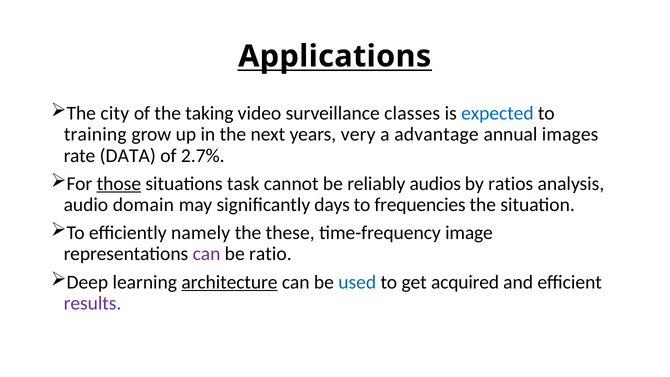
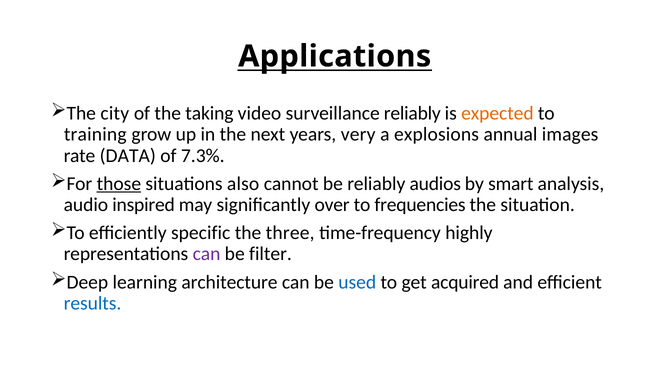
surveillance classes: classes -> reliably (412, 113)
expected colour: blue -> orange (497, 113)
advantage: advantage -> explosions (437, 134)
2.7%: 2.7% -> 7.3% (203, 155)
task: task -> also (243, 184)
ratios: ratios -> smart (511, 184)
domain: domain -> inspired (144, 205)
days: days -> over (332, 205)
namely: namely -> specific (201, 233)
these: these -> three (290, 233)
image: image -> highly (469, 233)
ratio: ratio -> filter (270, 254)
architecture underline: present -> none (229, 282)
results colour: purple -> blue (93, 303)
